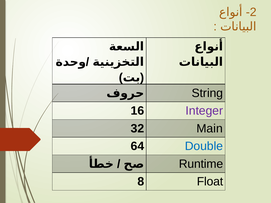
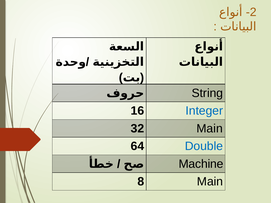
Integer colour: purple -> blue (204, 111)
Runtime: Runtime -> Machine (201, 164)
8 Float: Float -> Main (210, 182)
